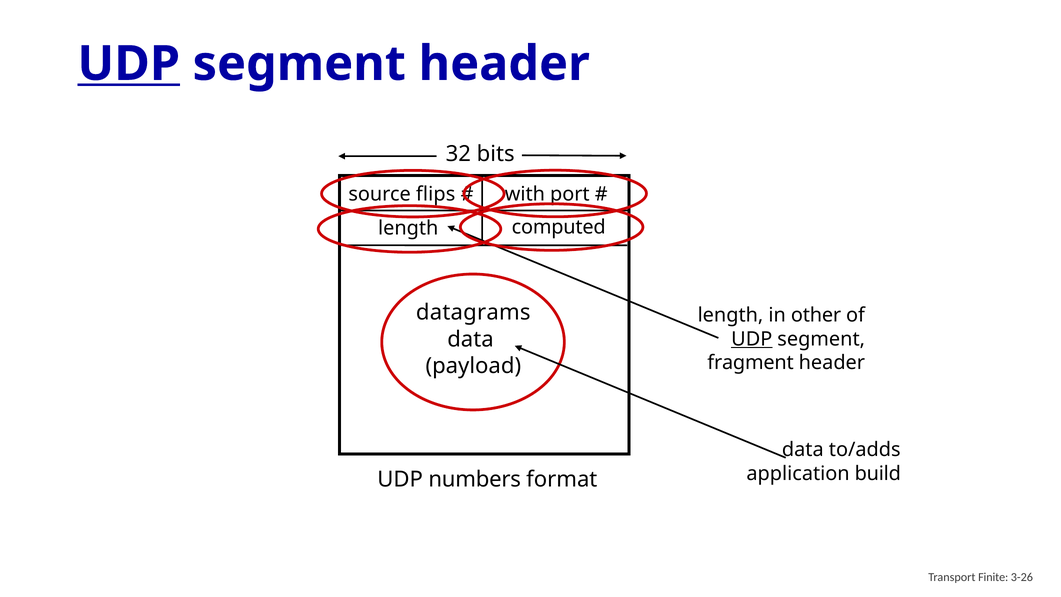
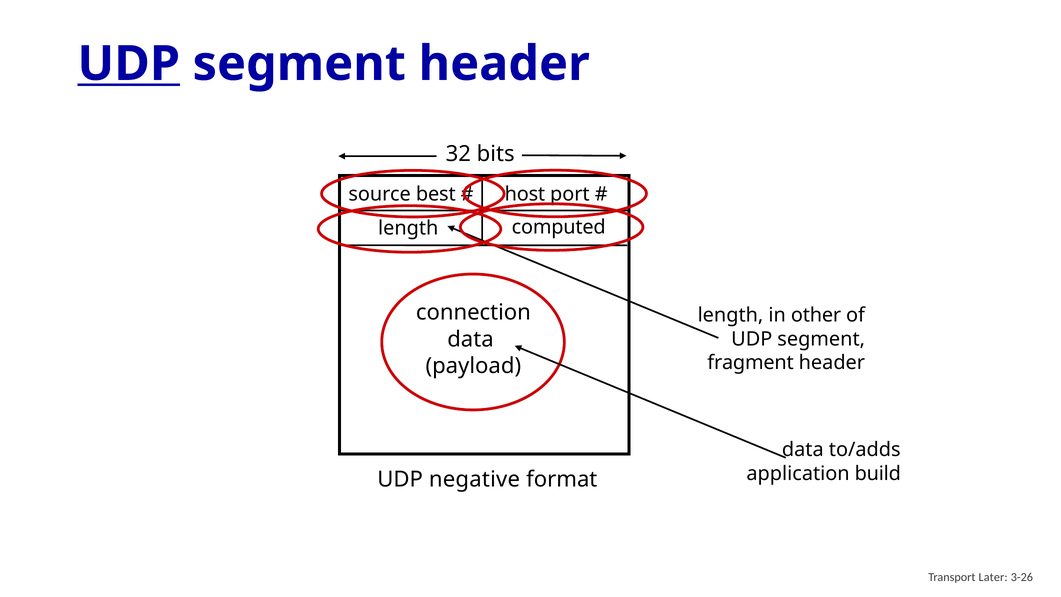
flips: flips -> best (436, 194)
with: with -> host (525, 194)
datagrams: datagrams -> connection (473, 313)
UDP underline: present -> none (752, 339)
numbers: numbers -> negative (474, 479)
Finite: Finite -> Later (993, 577)
